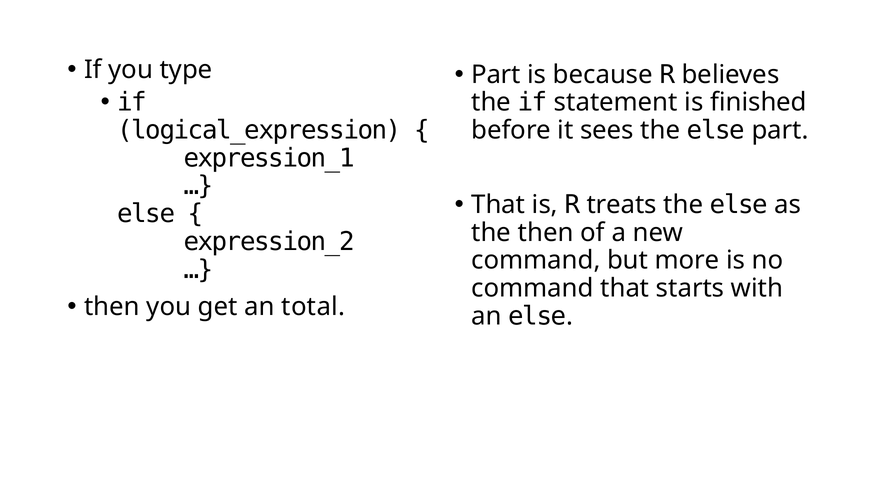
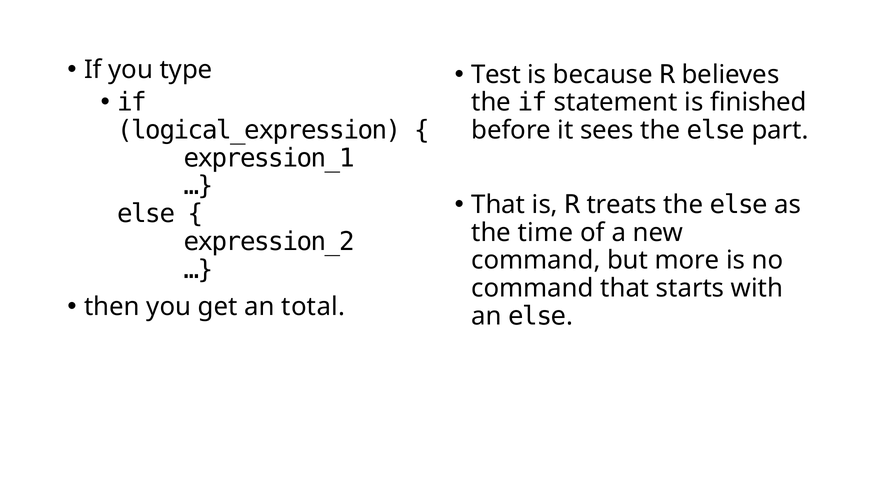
Part: Part -> Test (496, 75)
the then: then -> time (546, 232)
